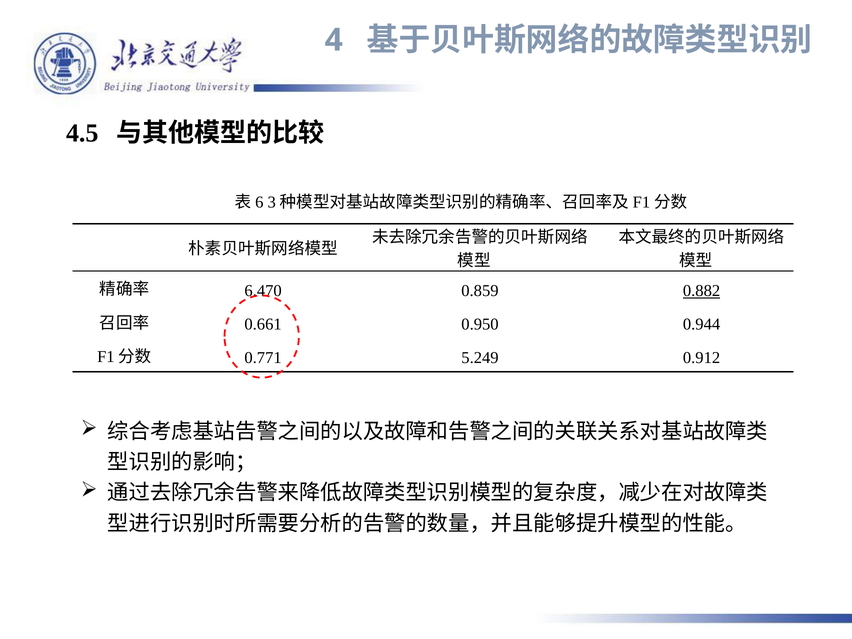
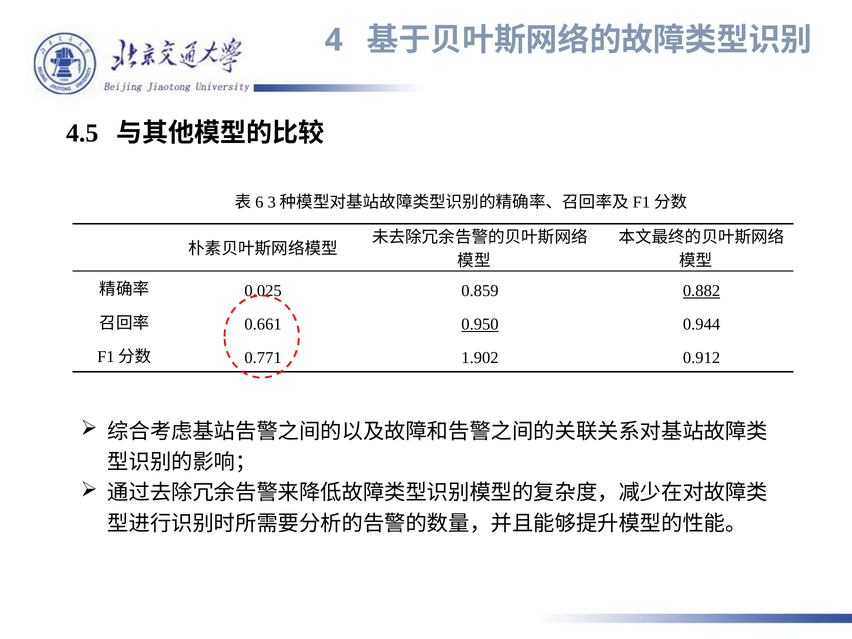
6.470: 6.470 -> 0.025 (263, 291)
0.950 underline: none -> present (480, 324)
5.249: 5.249 -> 1.902 (480, 358)
